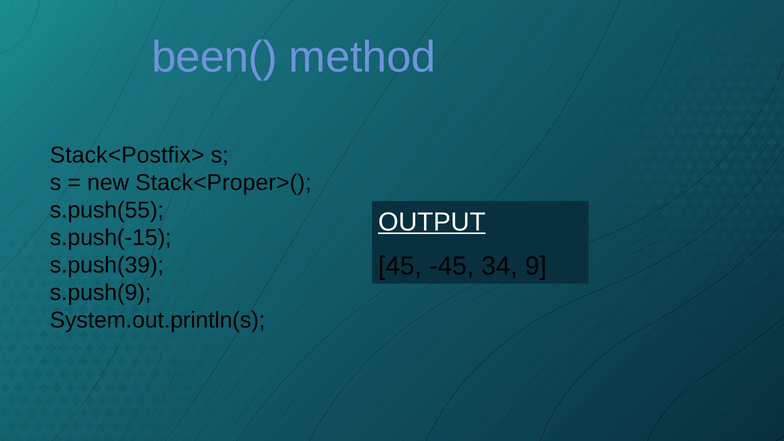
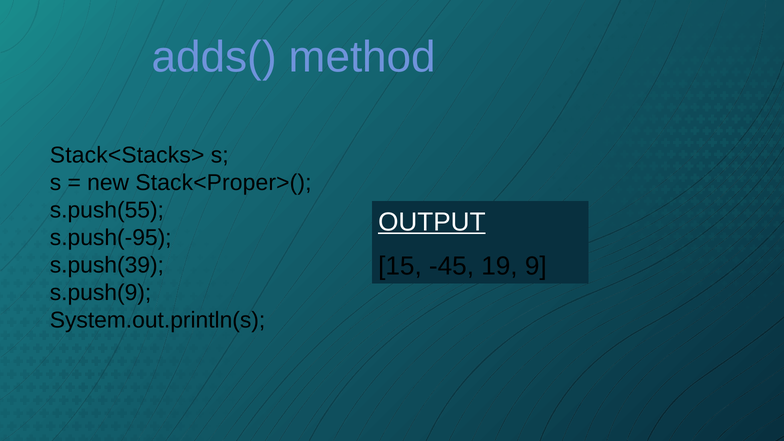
been(: been( -> adds( (214, 57)
Stack<Postfix>: Stack<Postfix> -> Stack<Stacks> (127, 155)
s.push(-15: s.push(-15 -> s.push(-95 (111, 238)
45: 45 -> 15 (400, 266)
34: 34 -> 19 (499, 266)
